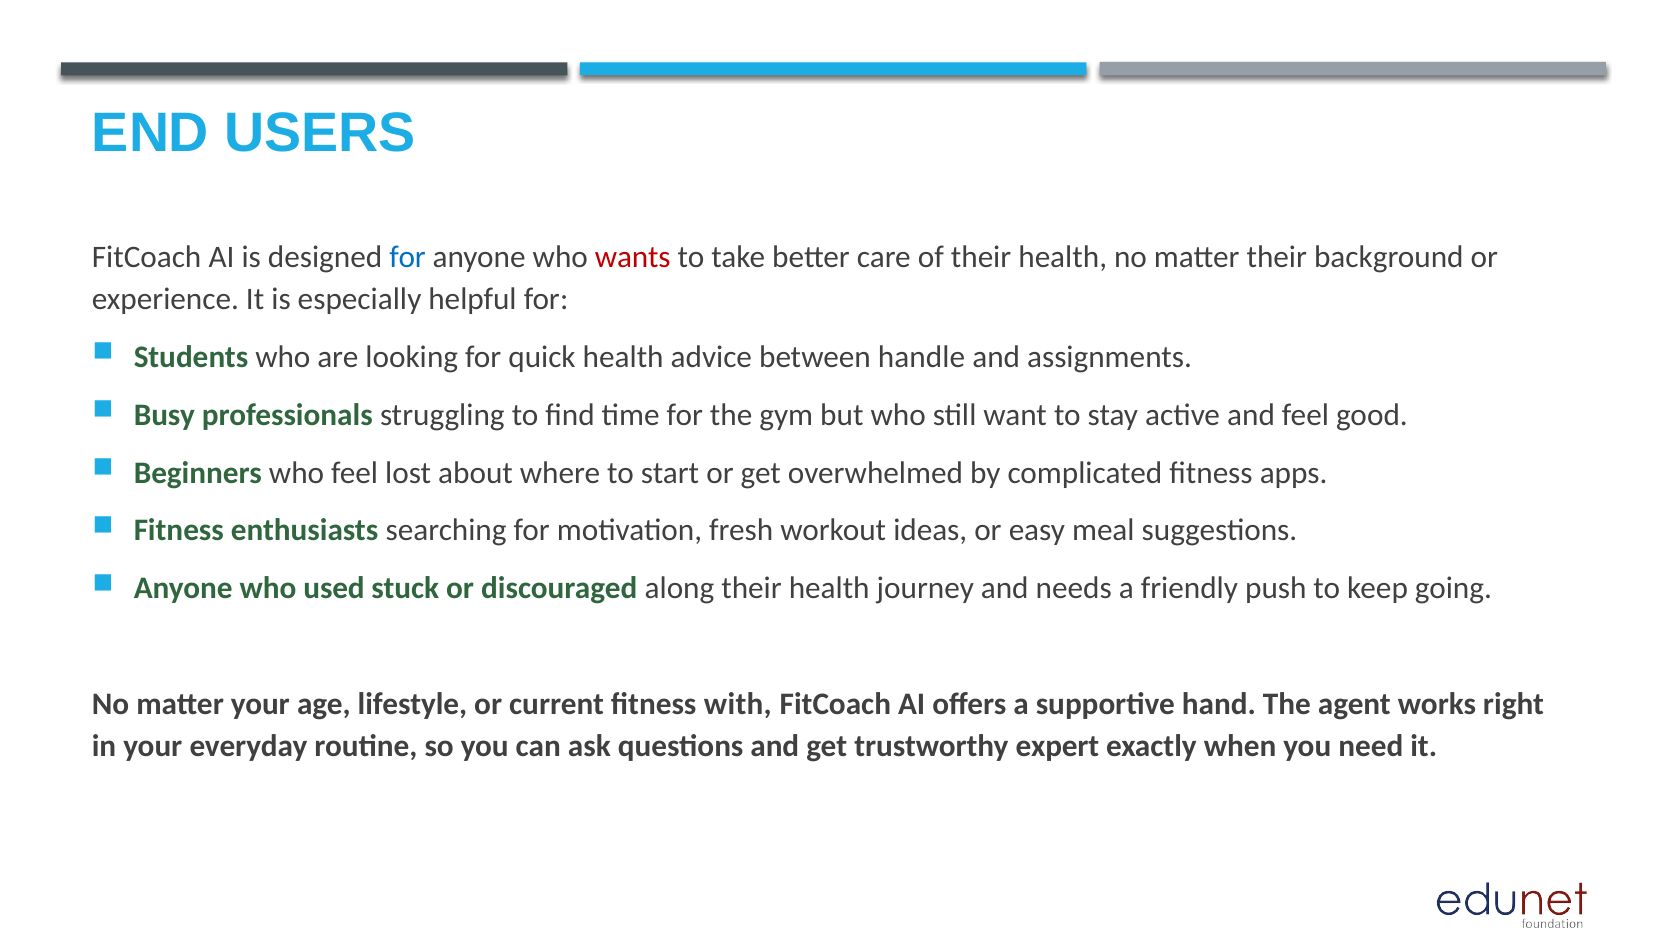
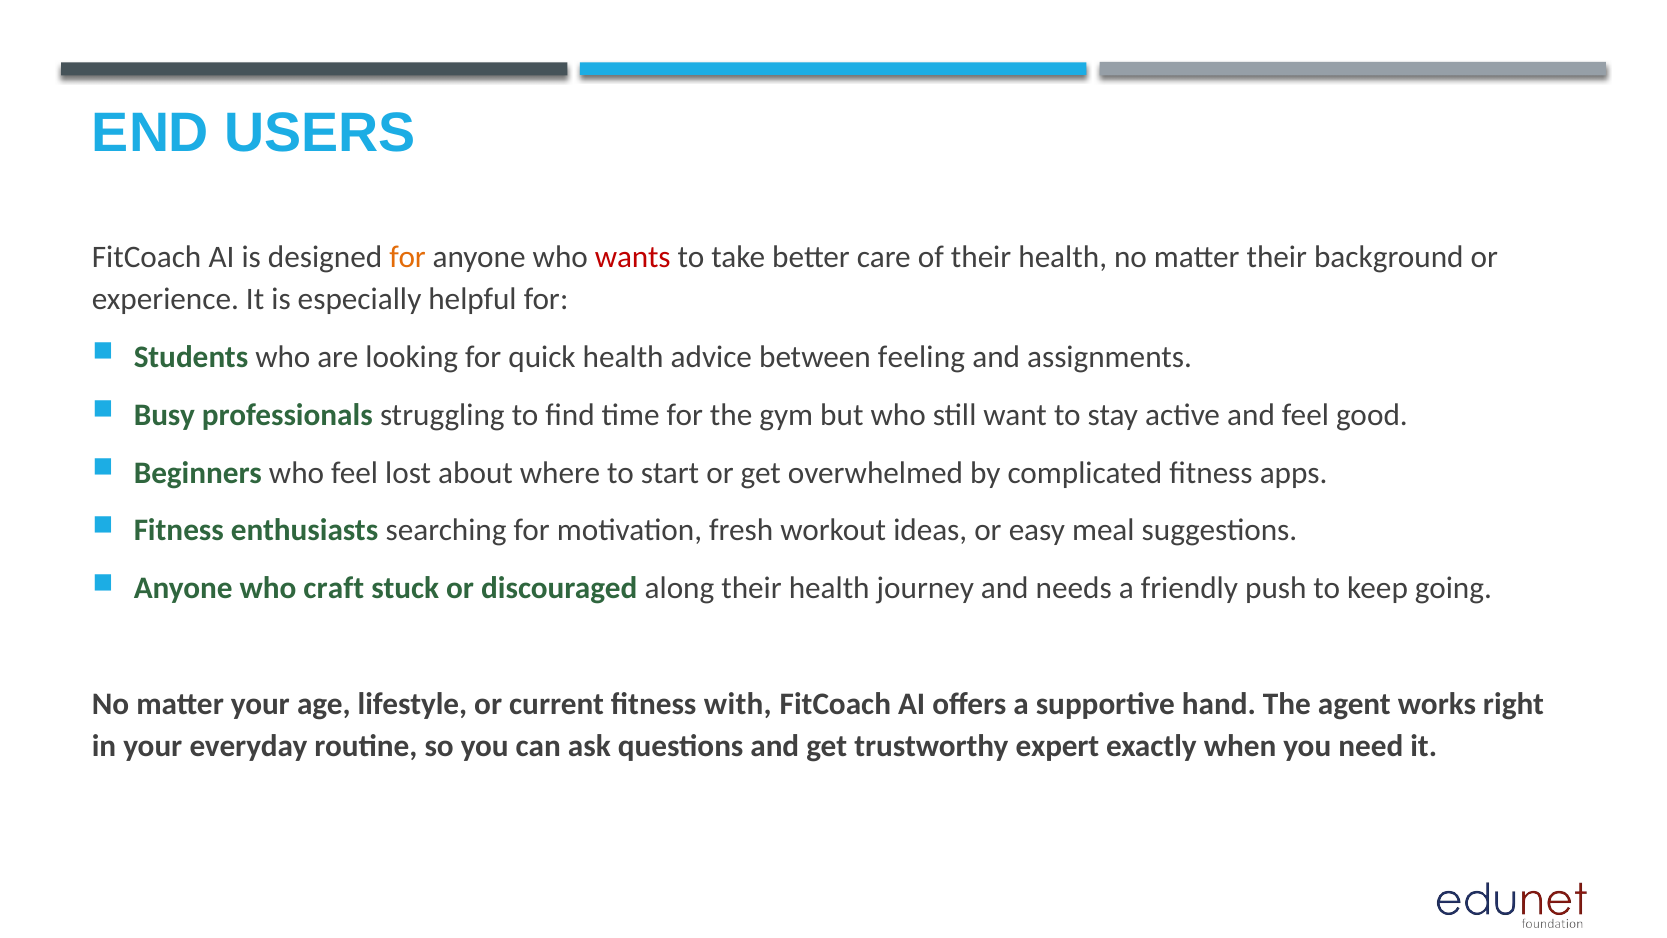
for colour: blue -> orange (408, 258)
handle: handle -> feeling (922, 357)
used: used -> craft (334, 588)
